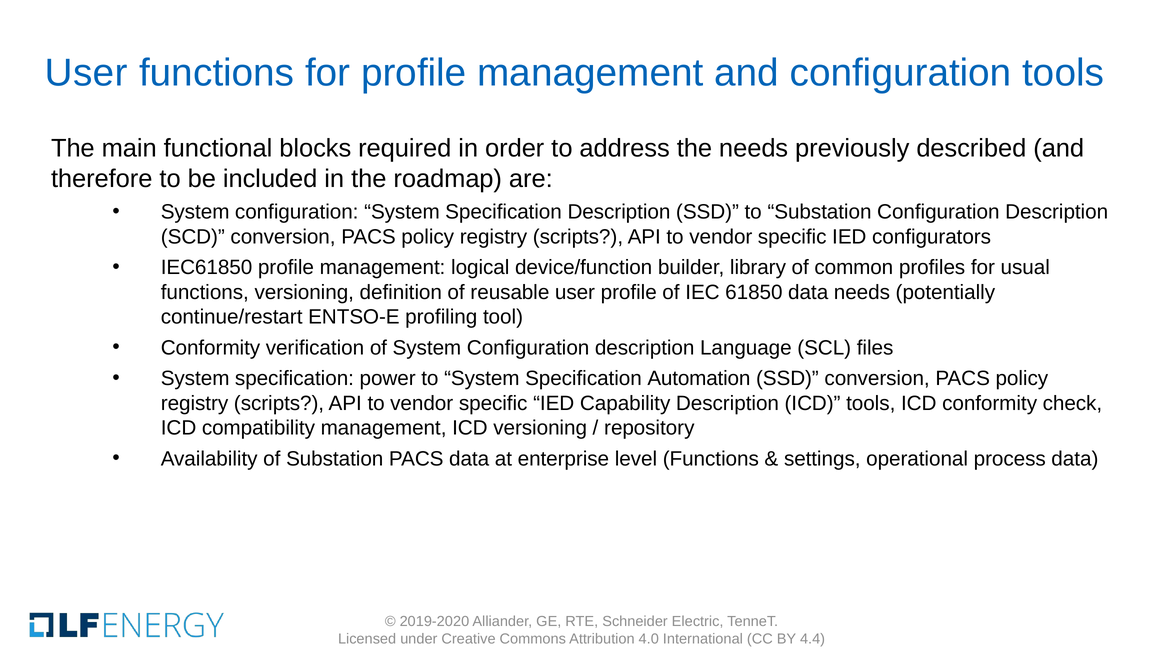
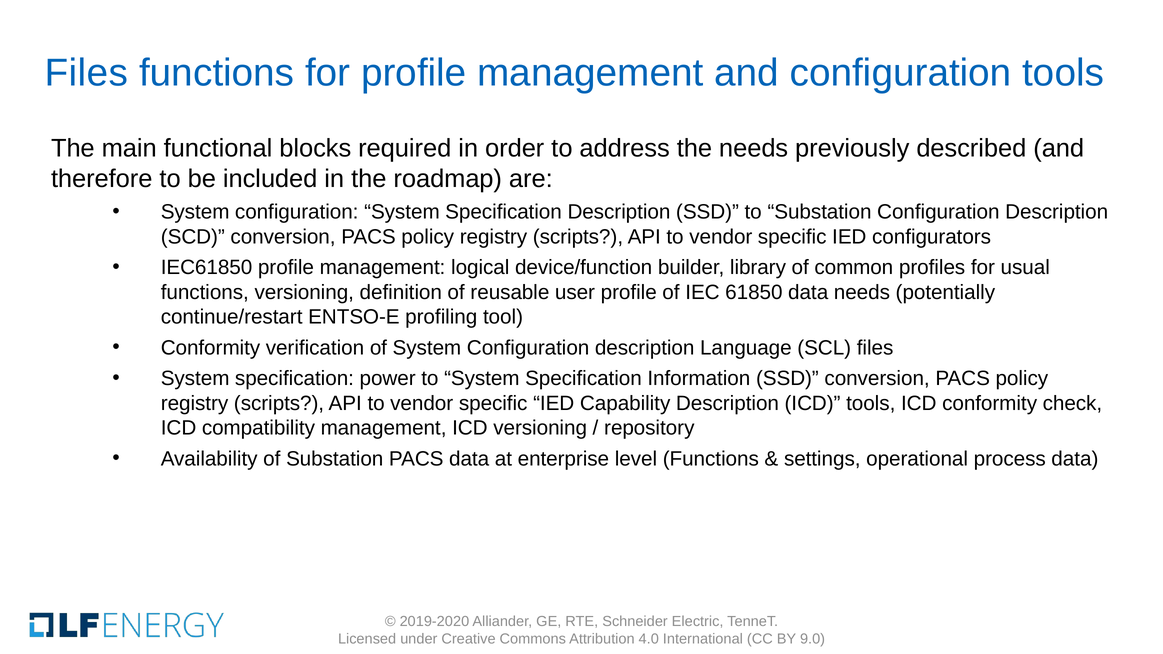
User: User -> Files (86, 73)
Automation: Automation -> Information (699, 379)
4.4: 4.4 -> 9.0 (813, 639)
